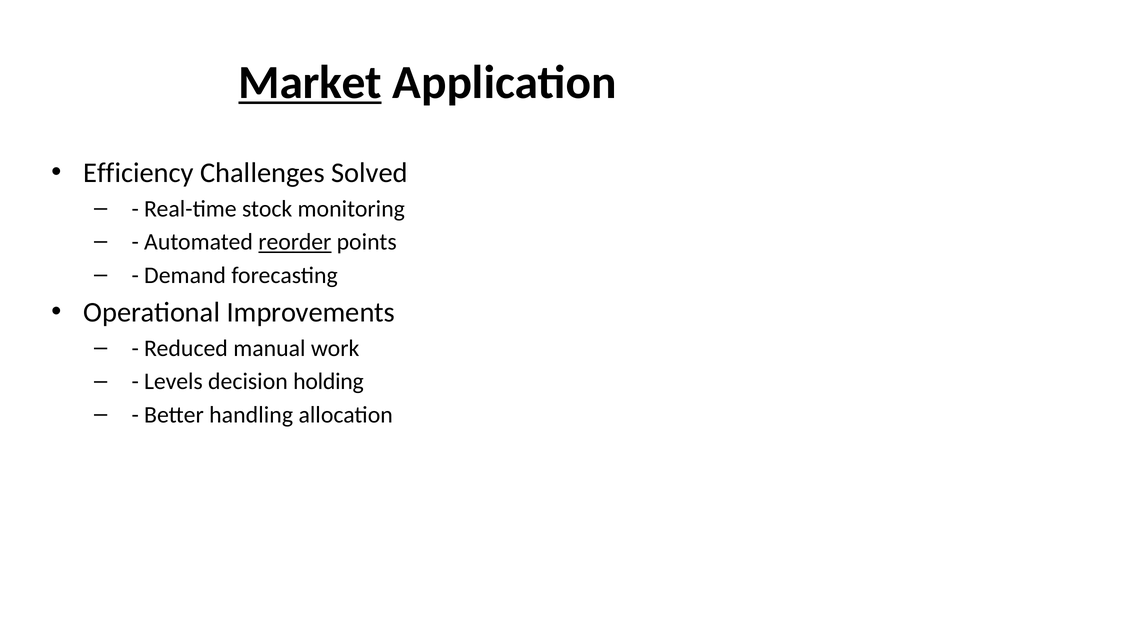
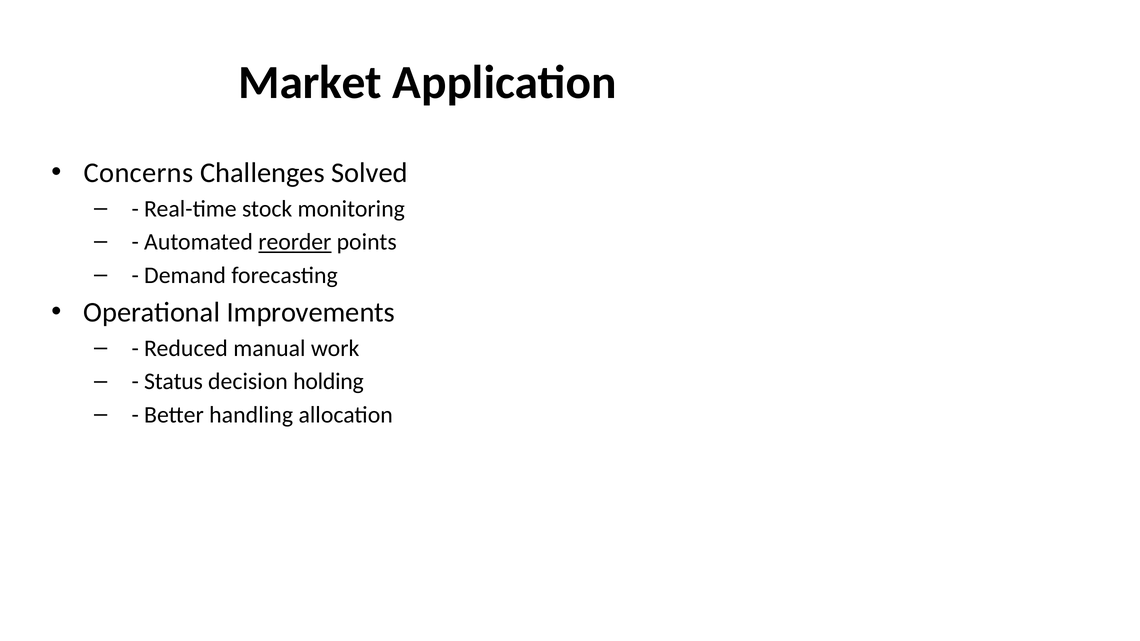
Market underline: present -> none (310, 82)
Efficiency: Efficiency -> Concerns (138, 173)
Levels: Levels -> Status (174, 382)
